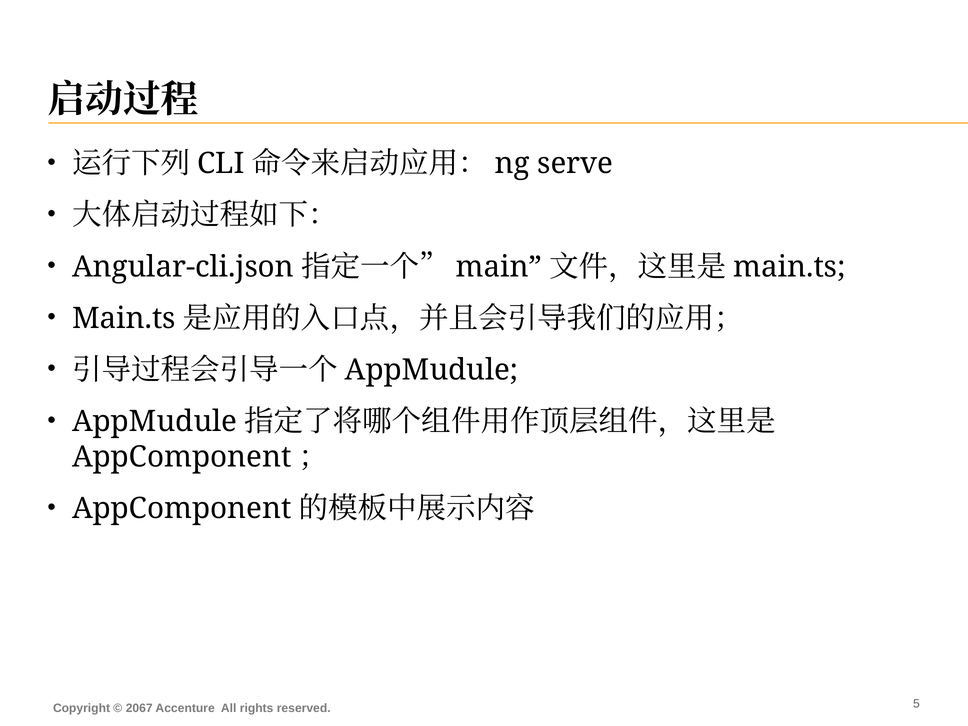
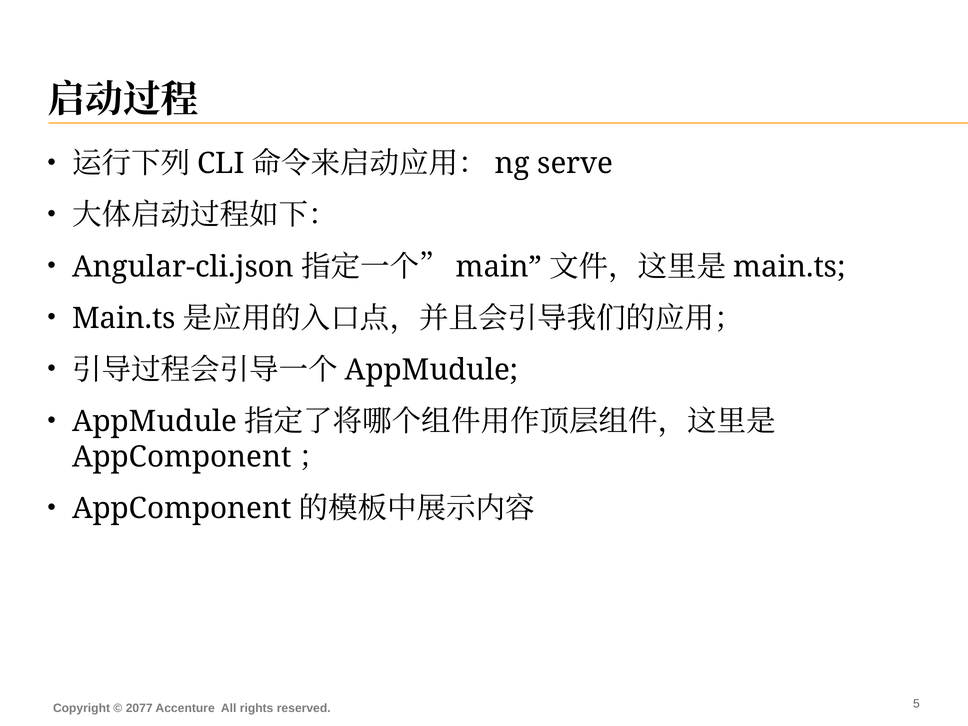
2067: 2067 -> 2077 (139, 708)
